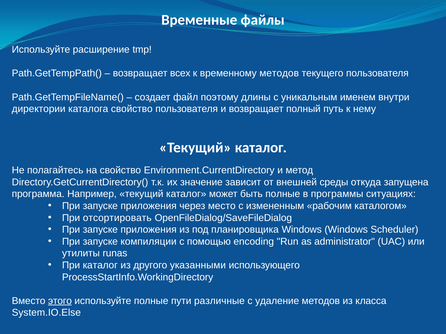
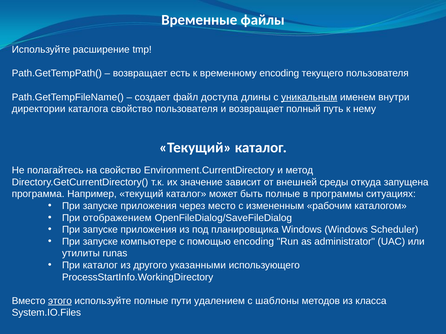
всех: всех -> есть (180, 73)
временному методов: методов -> encoding (279, 73)
поэтому: поэтому -> доступа (220, 97)
уникальным underline: none -> present (309, 97)
отсортировать: отсортировать -> отображением (117, 218)
компиляции: компиляции -> компьютере (149, 242)
различные: различные -> удалением (219, 301)
удаление: удаление -> шаблоны (277, 301)
System.IO.Else: System.IO.Else -> System.IO.Files (46, 313)
